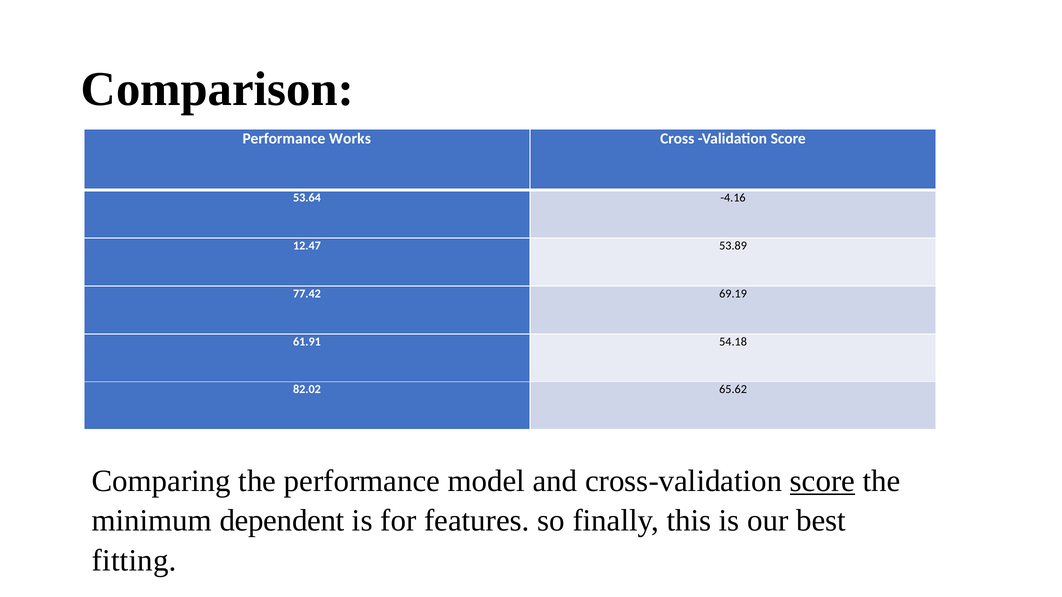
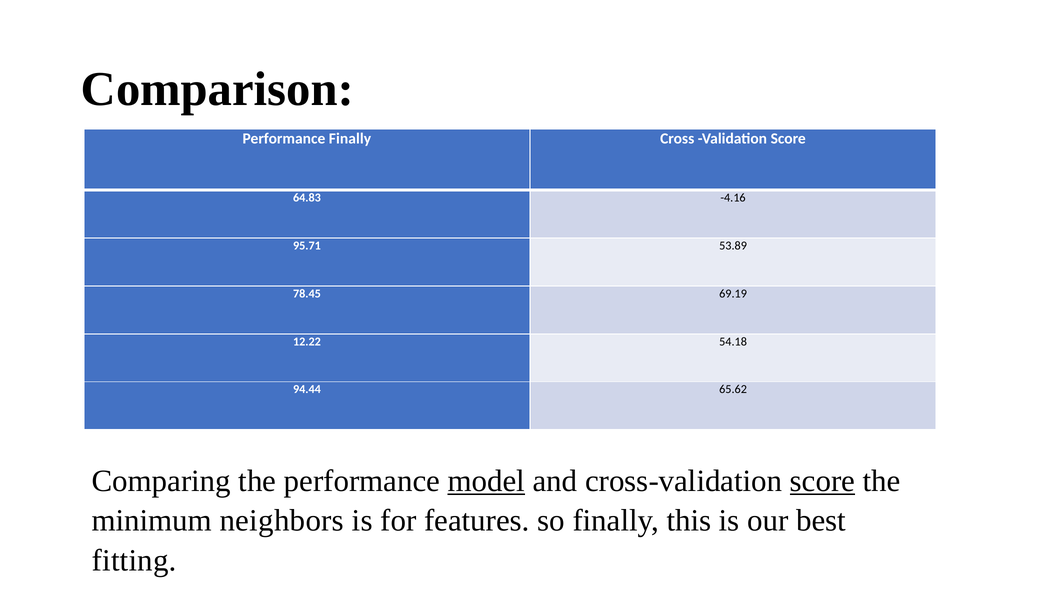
Performance Works: Works -> Finally (350, 139)
53.64: 53.64 -> 64.83 (307, 198)
12.47: 12.47 -> 95.71 (307, 246)
77.42: 77.42 -> 78.45 (307, 294)
61.91: 61.91 -> 12.22 (307, 342)
82.02: 82.02 -> 94.44 (307, 390)
model underline: none -> present (486, 481)
dependent: dependent -> neighbors (282, 521)
